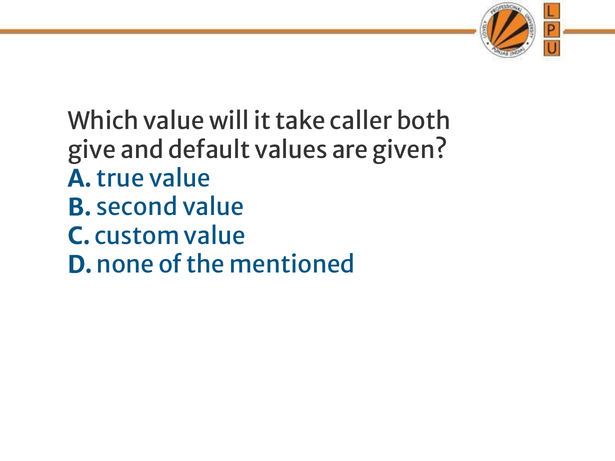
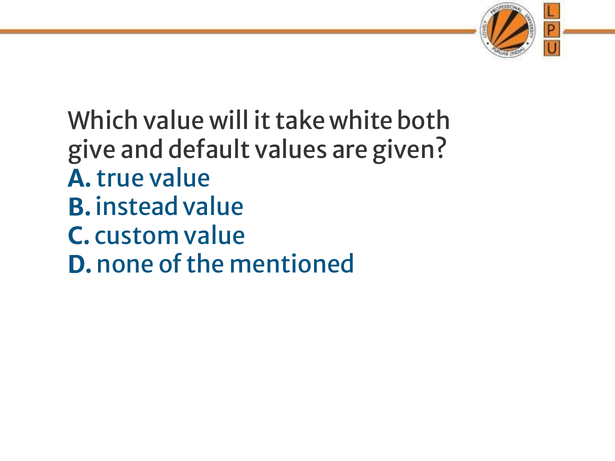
caller: caller -> white (361, 122)
second: second -> instead (137, 208)
